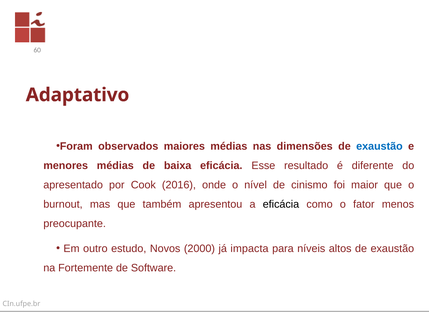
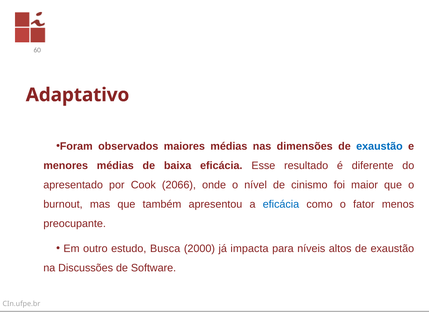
2016: 2016 -> 2066 (179, 185)
eficácia colour: black -> blue (281, 204)
Novos: Novos -> Busca (165, 248)
Fortemente: Fortemente -> Discussões (86, 268)
